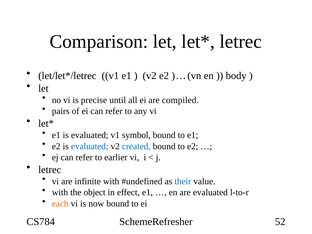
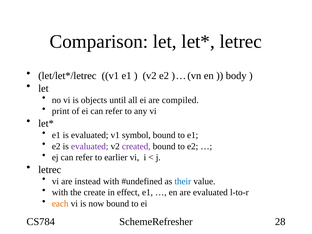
precise: precise -> objects (94, 100)
pairs: pairs -> print (61, 111)
evaluated colour: blue -> purple (90, 146)
created colour: blue -> purple (136, 146)
infinite: infinite -> instead (88, 181)
object: object -> create (95, 192)
52: 52 -> 28 (280, 222)
